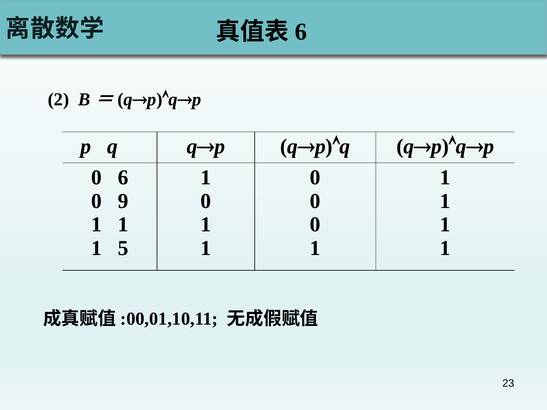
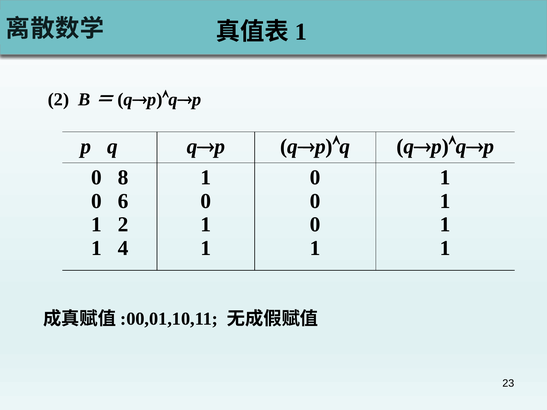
6: 6 -> 1 (301, 32)
0 6: 6 -> 8 (123, 178)
9: 9 -> 6 (123, 201)
1: 1 -> 2 (123, 225)
5: 5 -> 4 (123, 248)
